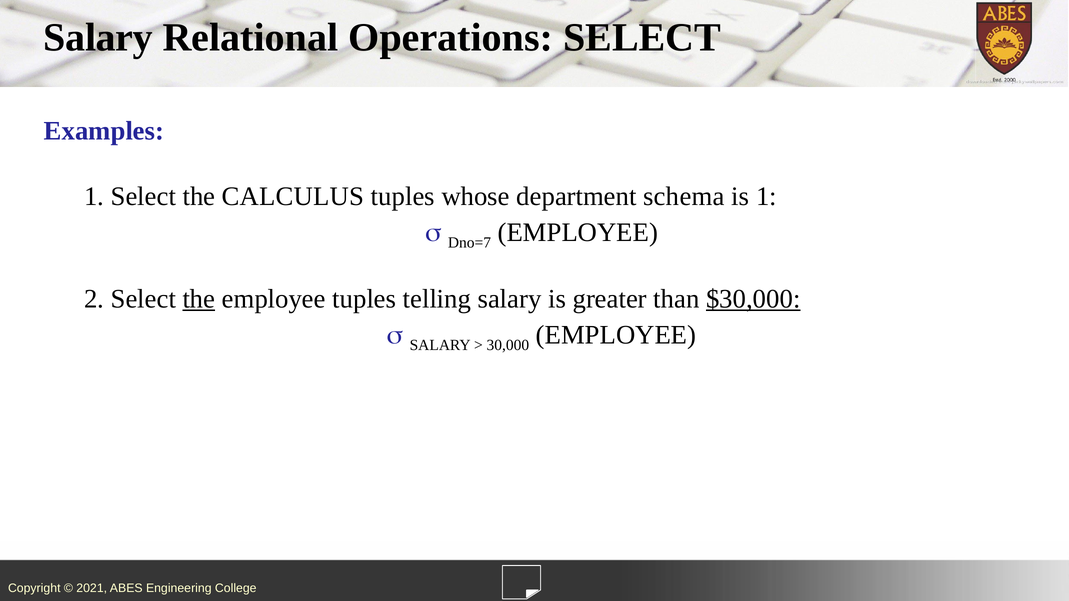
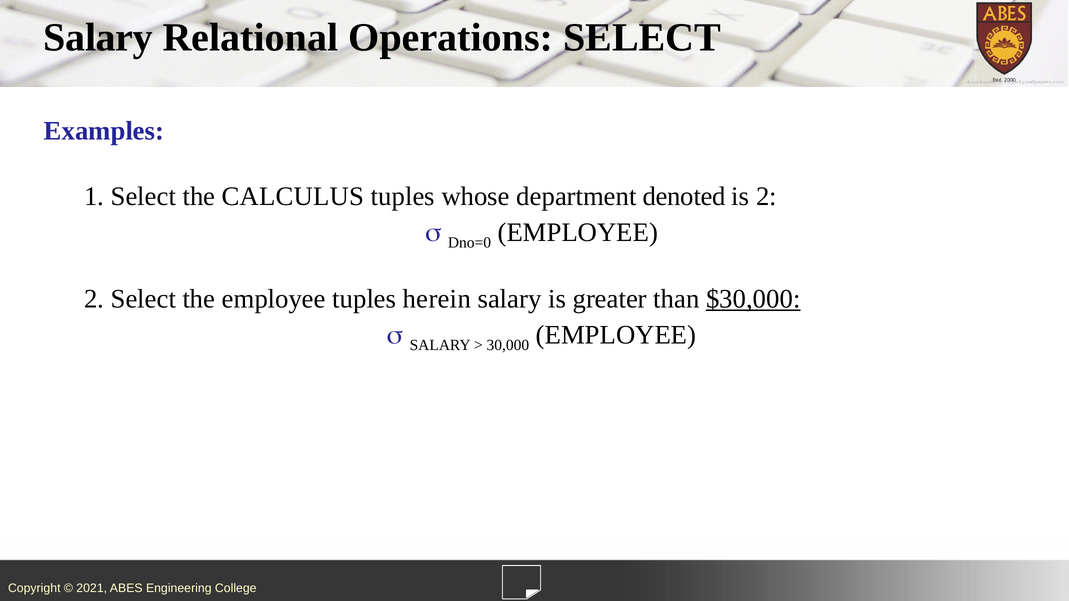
schema: schema -> denoted (684, 196)
is 1: 1 -> 2 (766, 196)
Dno=7: Dno=7 -> Dno=0 (469, 243)
the underline: present -> none (199, 299)
telling: telling -> herein (437, 299)
